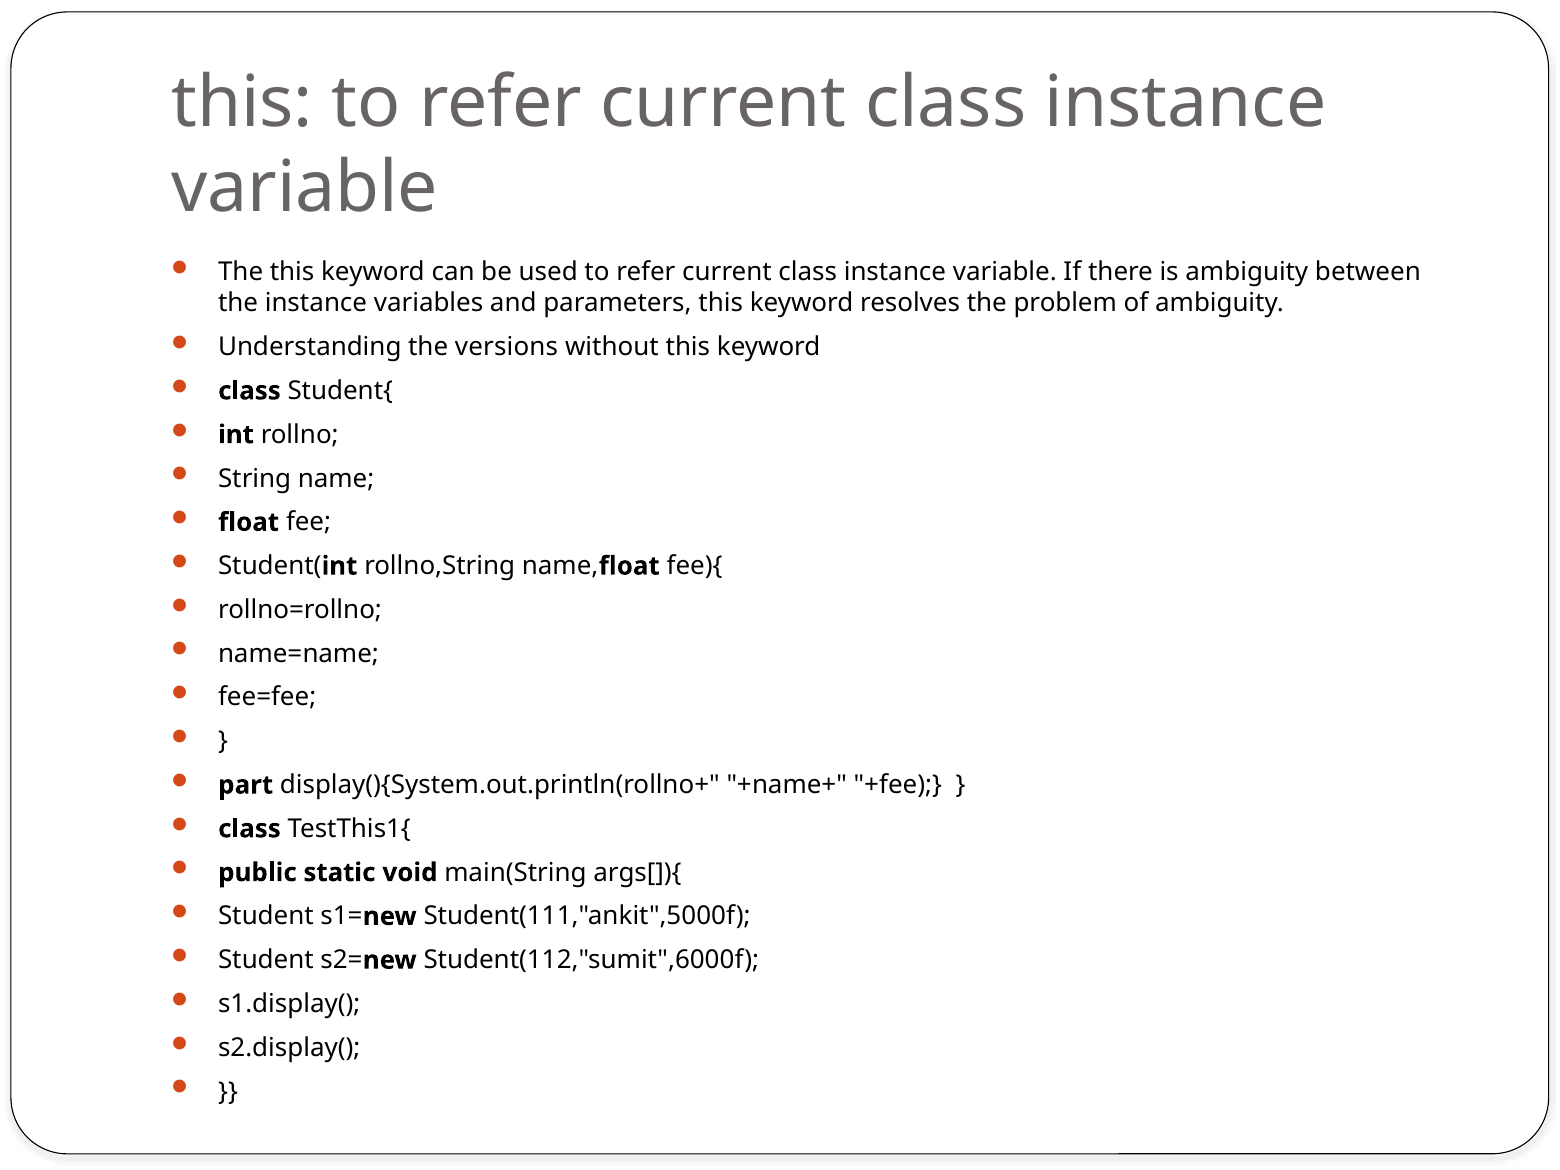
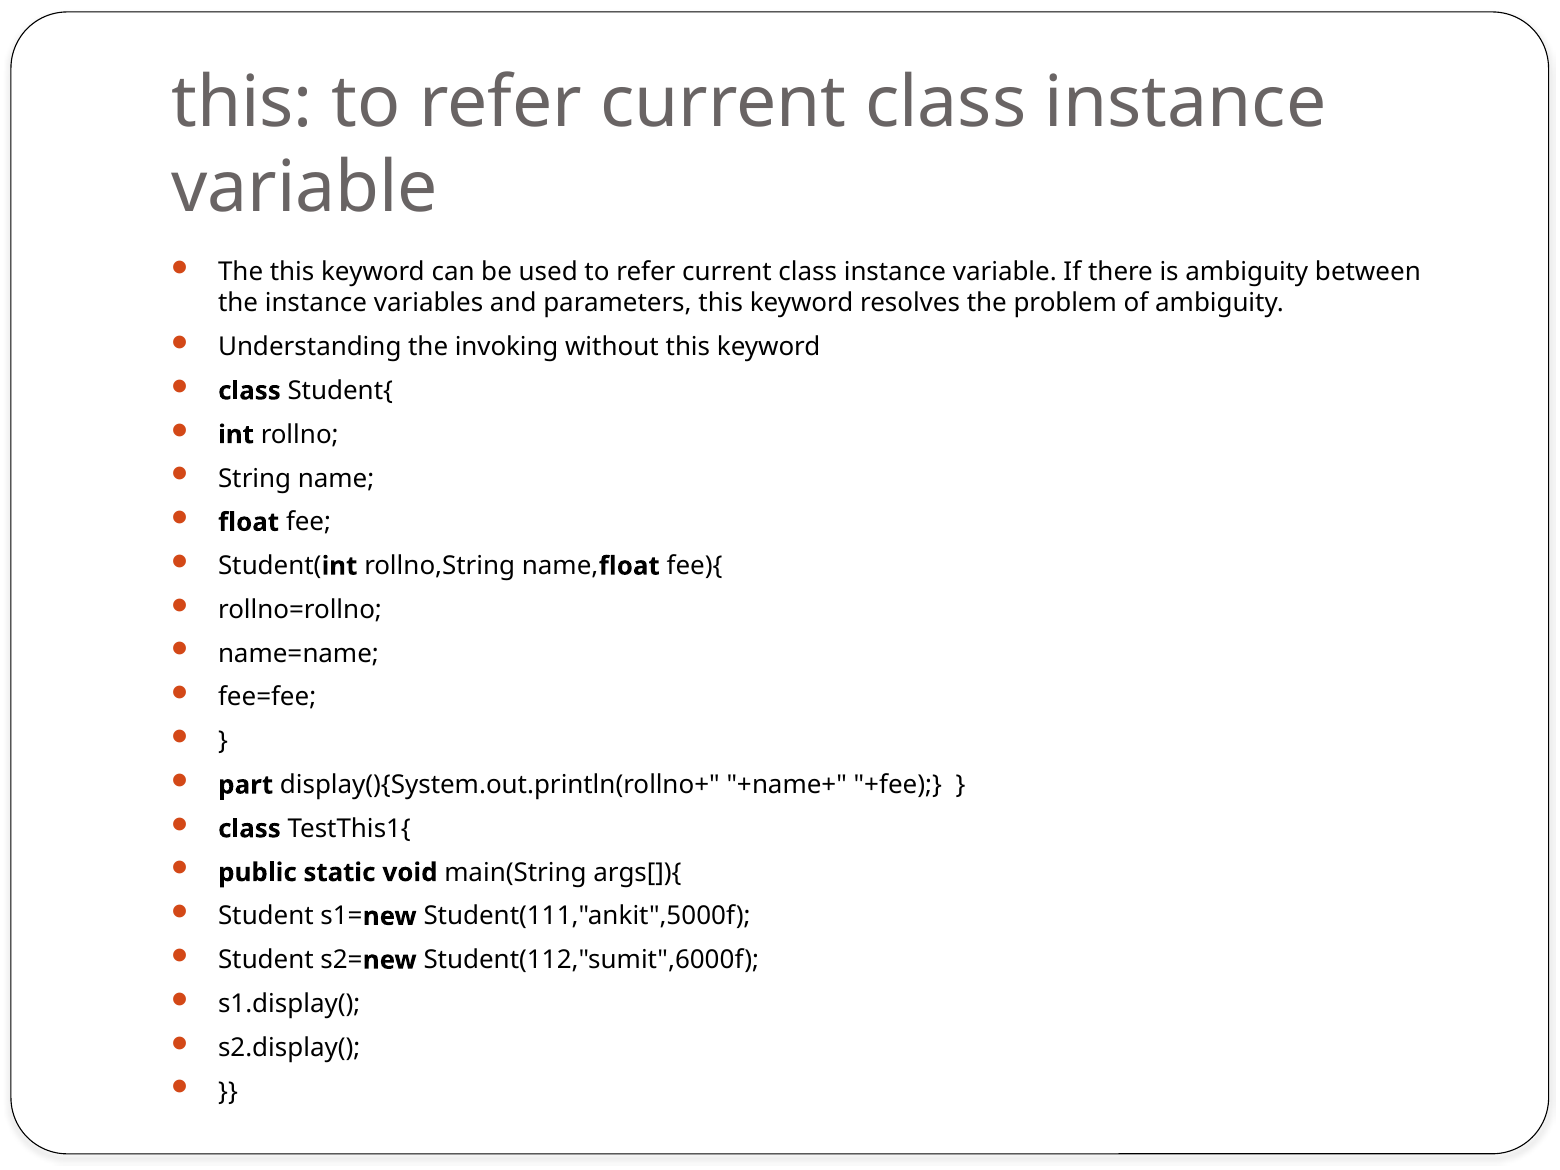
versions: versions -> invoking (507, 347)
